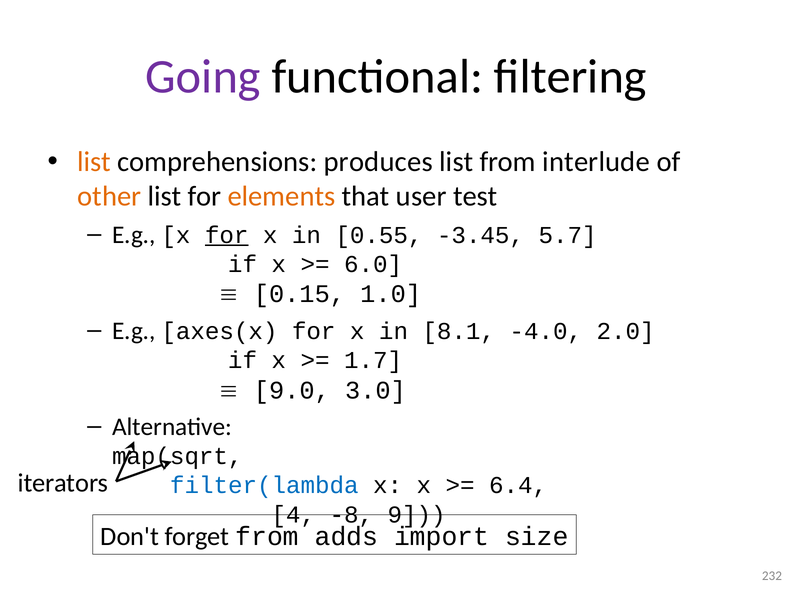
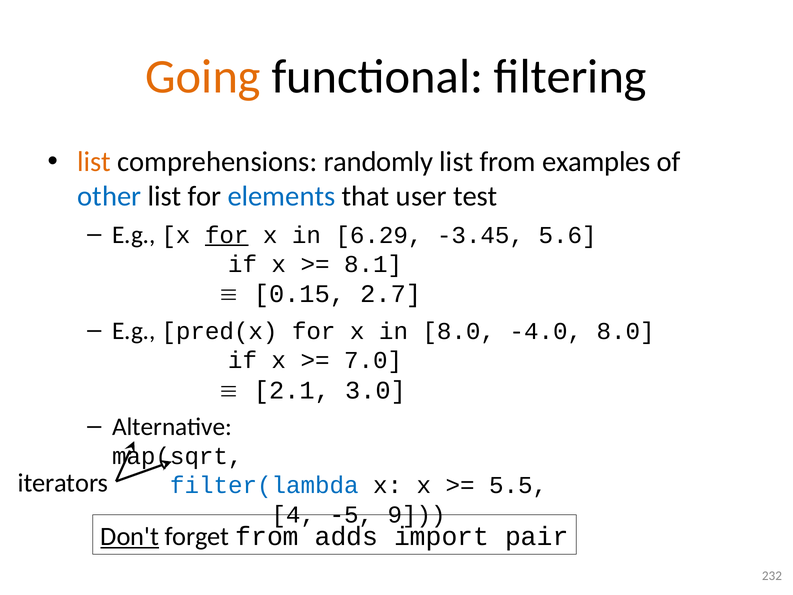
Going colour: purple -> orange (203, 77)
produces: produces -> randomly (378, 162)
interlude: interlude -> examples (596, 162)
other colour: orange -> blue (109, 196)
elements colour: orange -> blue (281, 196)
0.55: 0.55 -> 6.29 (379, 235)
5.7: 5.7 -> 5.6 (568, 235)
6.0: 6.0 -> 8.1 (373, 264)
1.0: 1.0 -> 2.7 (391, 294)
axes(x: axes(x -> pred(x (219, 331)
in 8.1: 8.1 -> 8.0 (459, 331)
-4.0 2.0: 2.0 -> 8.0 (626, 331)
1.7: 1.7 -> 7.0 (373, 360)
9.0: 9.0 -> 2.1 (292, 390)
6.4: 6.4 -> 5.5 (518, 485)
-8: -8 -> -5 (351, 514)
Don't underline: none -> present (130, 536)
size: size -> pair (537, 536)
